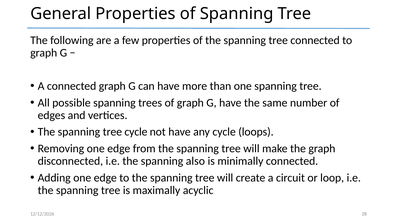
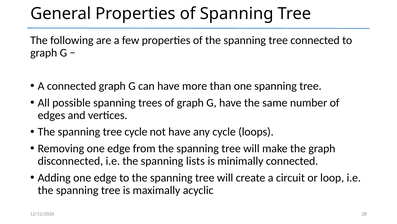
also: also -> lists (195, 161)
